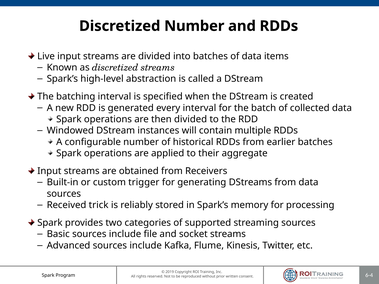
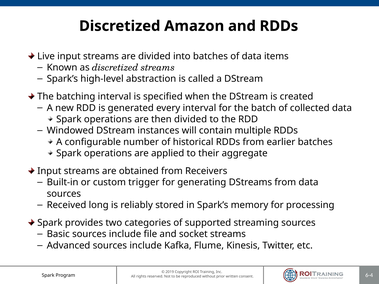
Discretized Number: Number -> Amazon (194, 26)
trick: trick -> long (99, 205)
